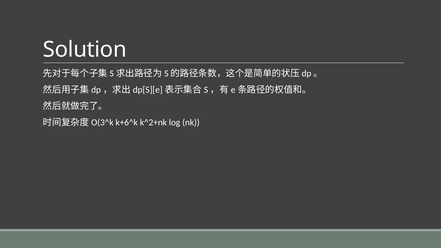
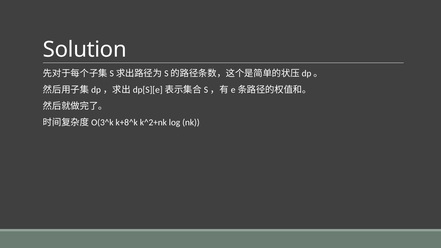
k+6^k: k+6^k -> k+8^k (127, 122)
